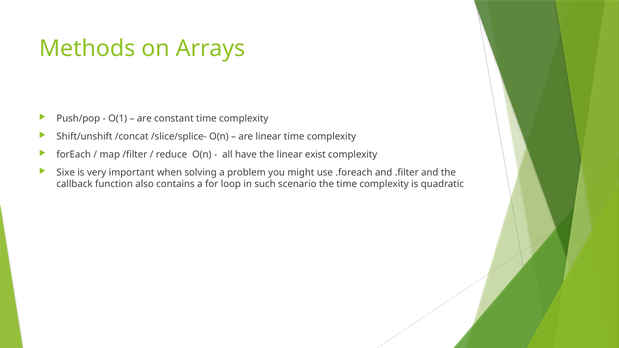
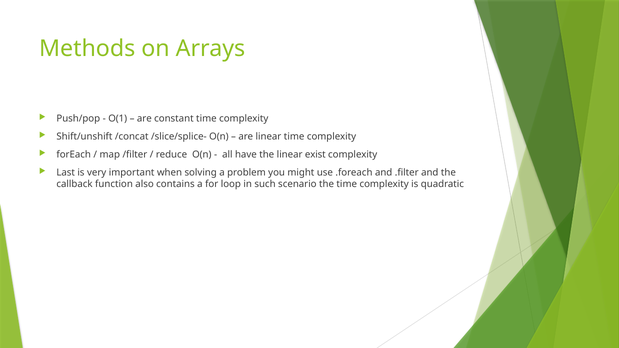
Sixe: Sixe -> Last (66, 173)
